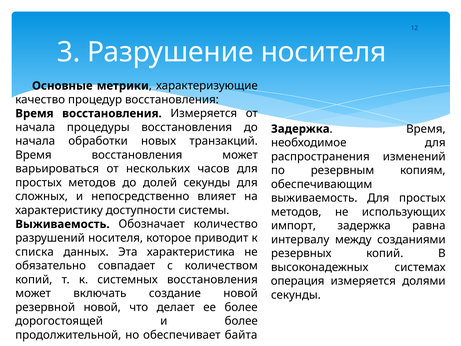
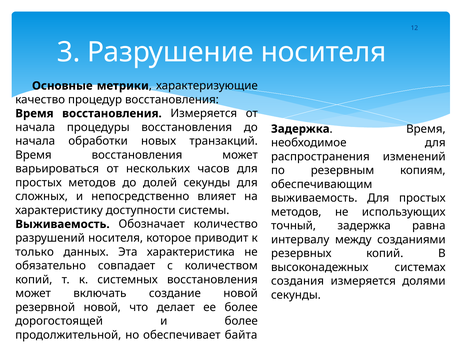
импорт: импорт -> точный (293, 226)
списка: списка -> только (35, 252)
операция: операция -> создания (298, 281)
